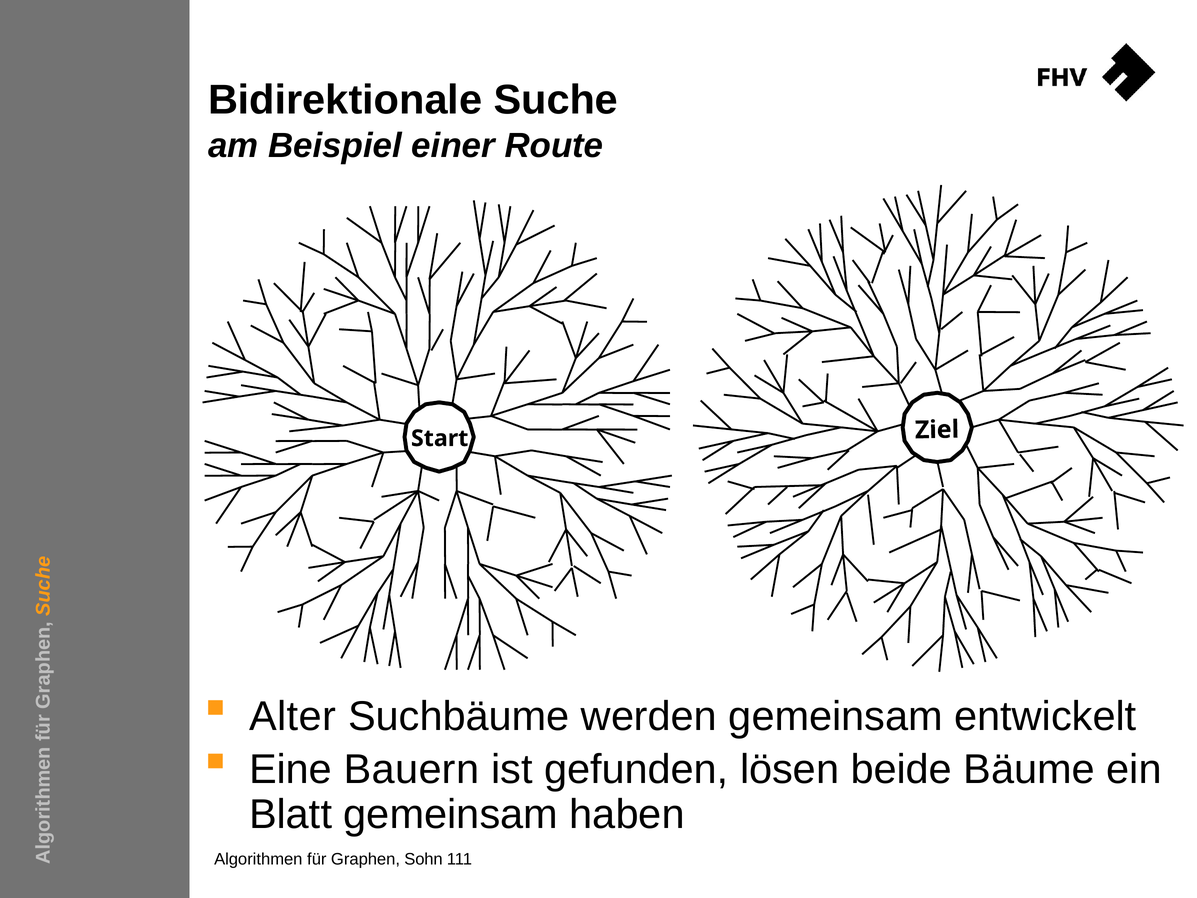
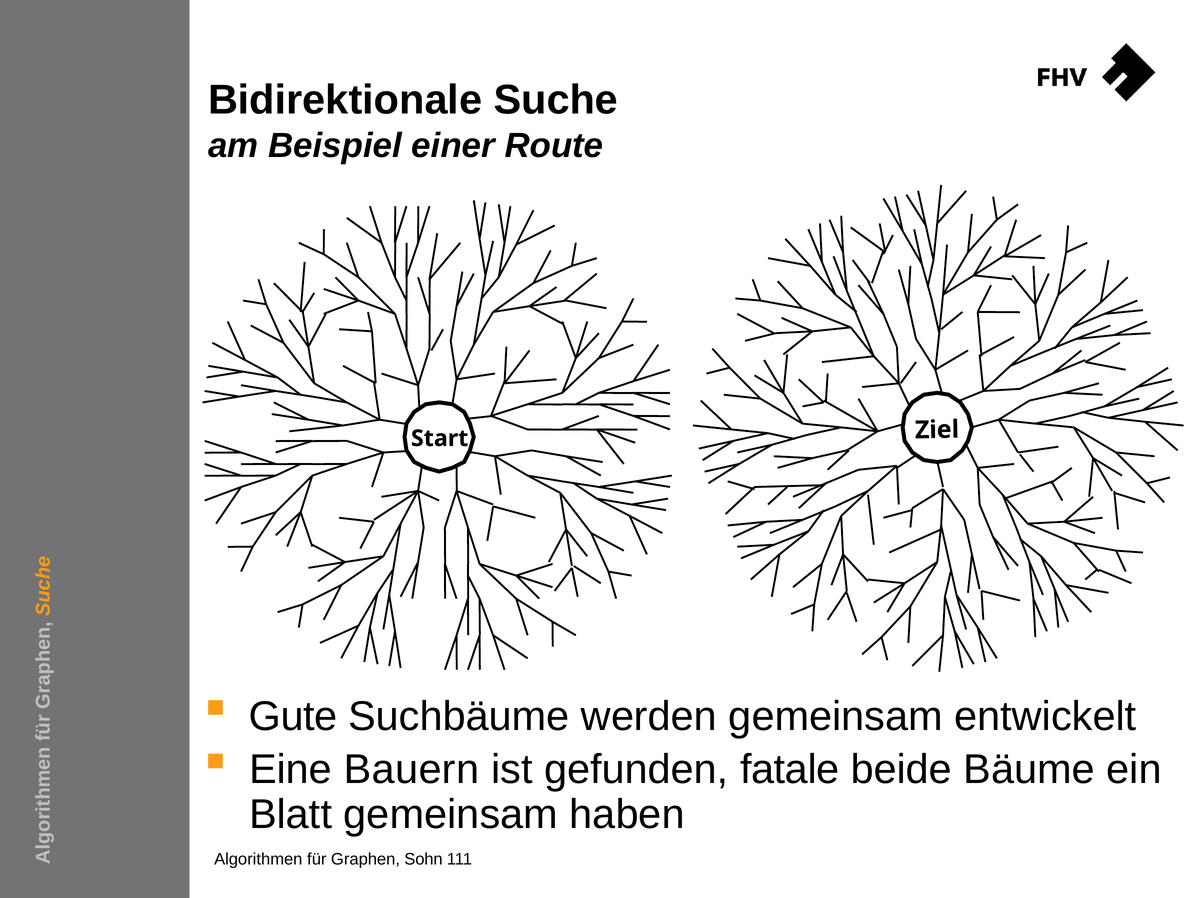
Alter: Alter -> Gute (293, 716)
lösen: lösen -> fatale (790, 769)
